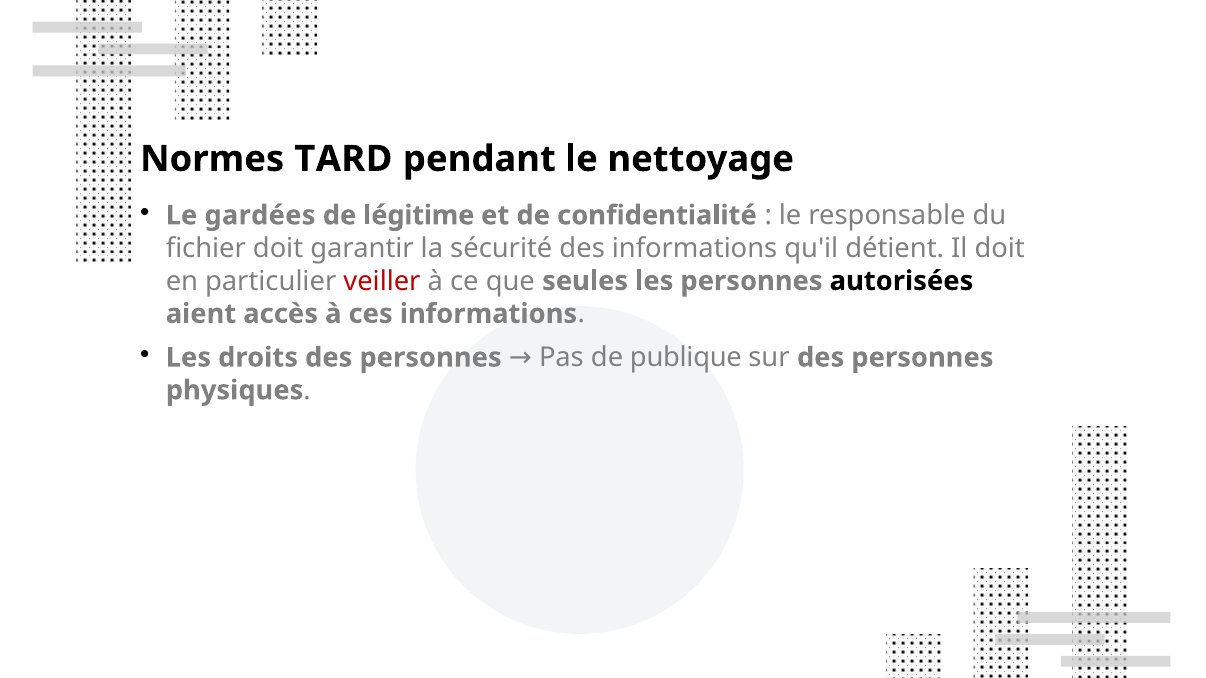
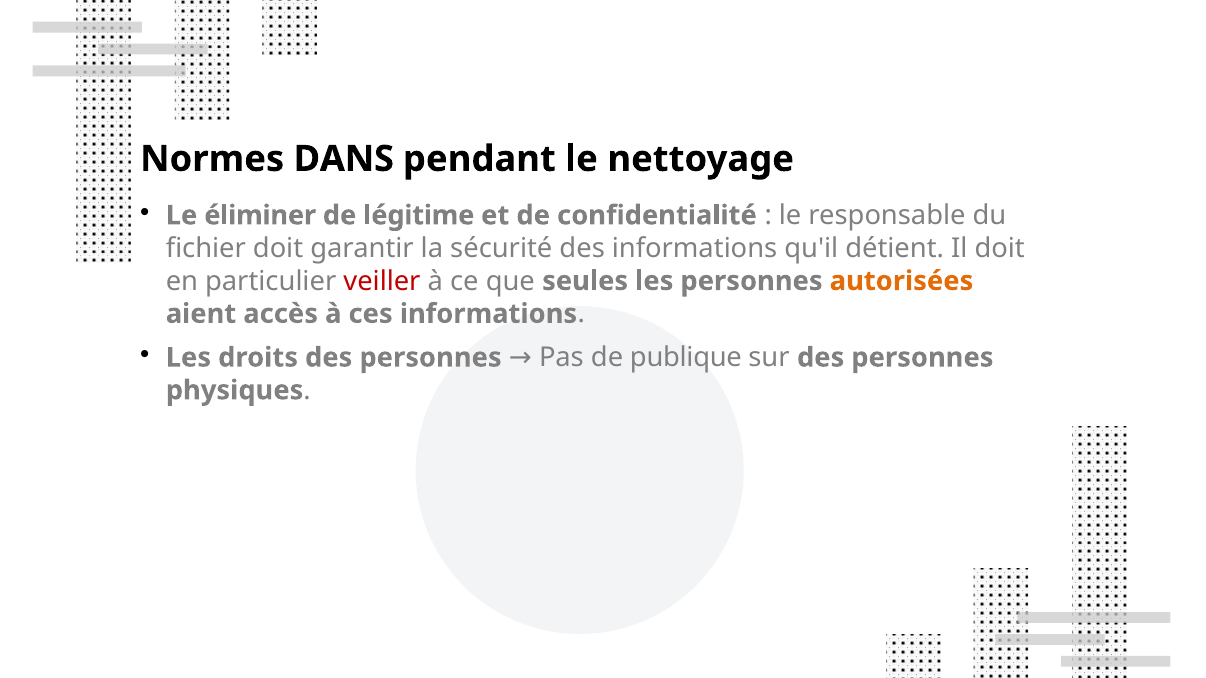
TARD: TARD -> DANS (344, 159)
gardées: gardées -> éliminer (260, 216)
autorisées colour: black -> orange (901, 281)
